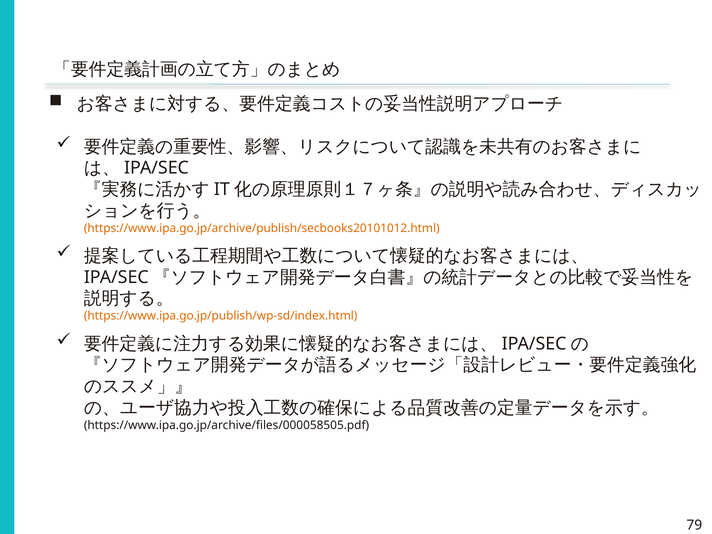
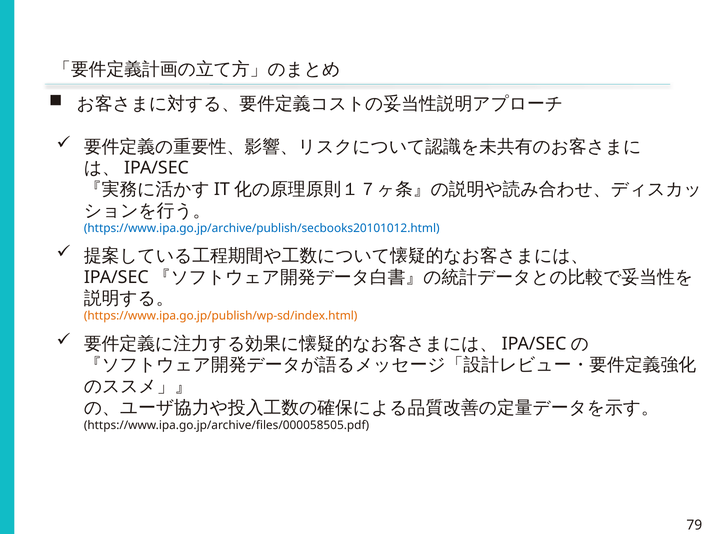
https://www.ipa.go.jp/archive/publish/secbooks20101012.html colour: orange -> blue (262, 228)
